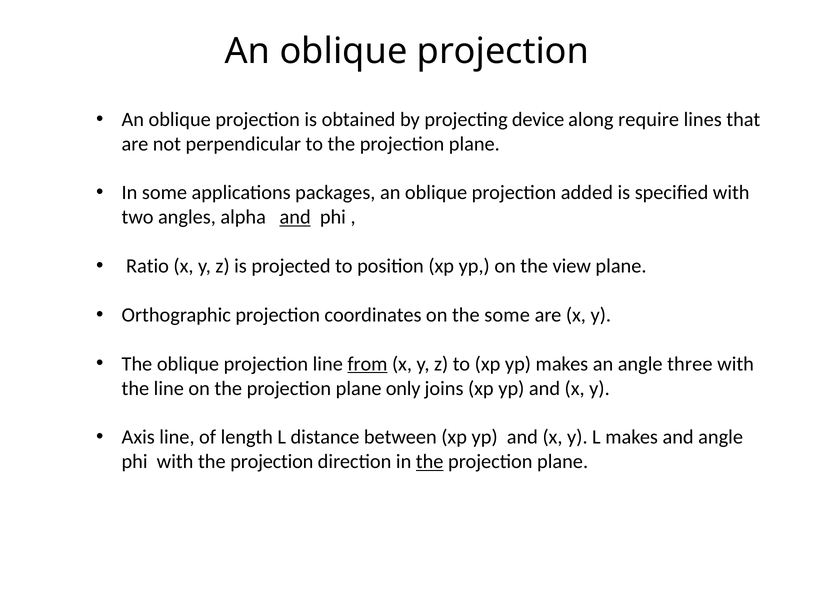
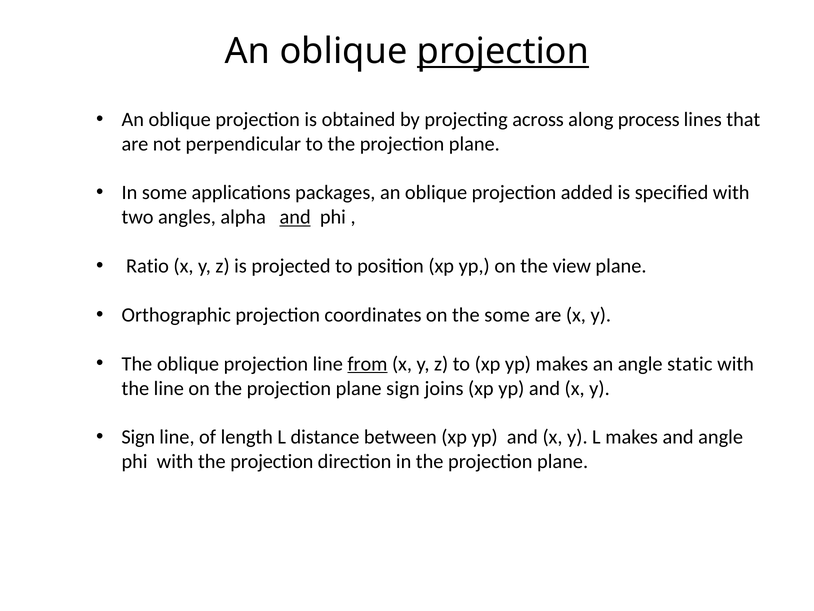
projection underline: none -> present (503, 51)
device: device -> across (538, 119)
require: require -> process (649, 119)
three: three -> static (690, 364)
plane only: only -> sign (403, 388)
Axis: Axis -> Sign (138, 437)
the underline: present -> none (430, 461)
